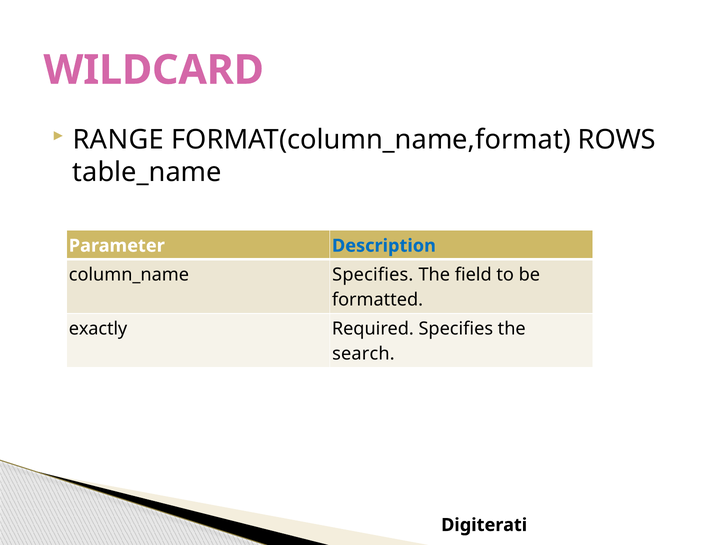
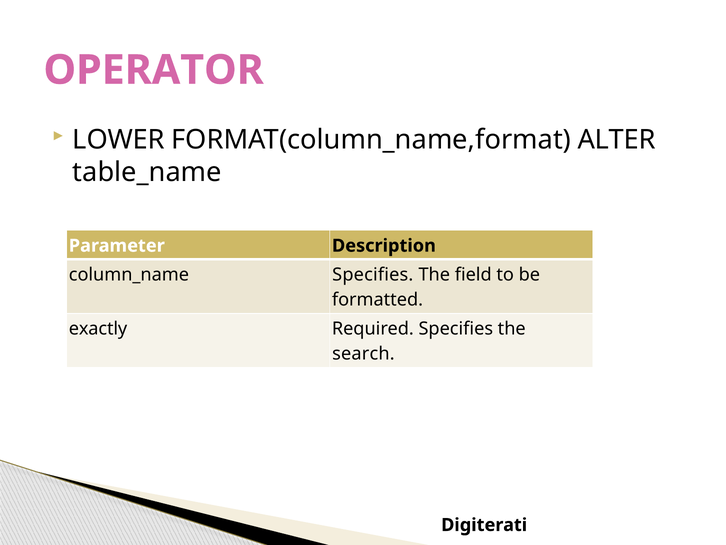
WILDCARD: WILDCARD -> OPERATOR (154, 70)
RANGE: RANGE -> LOWER (118, 139)
ROWS: ROWS -> ALTER (617, 139)
Description colour: blue -> black (384, 246)
